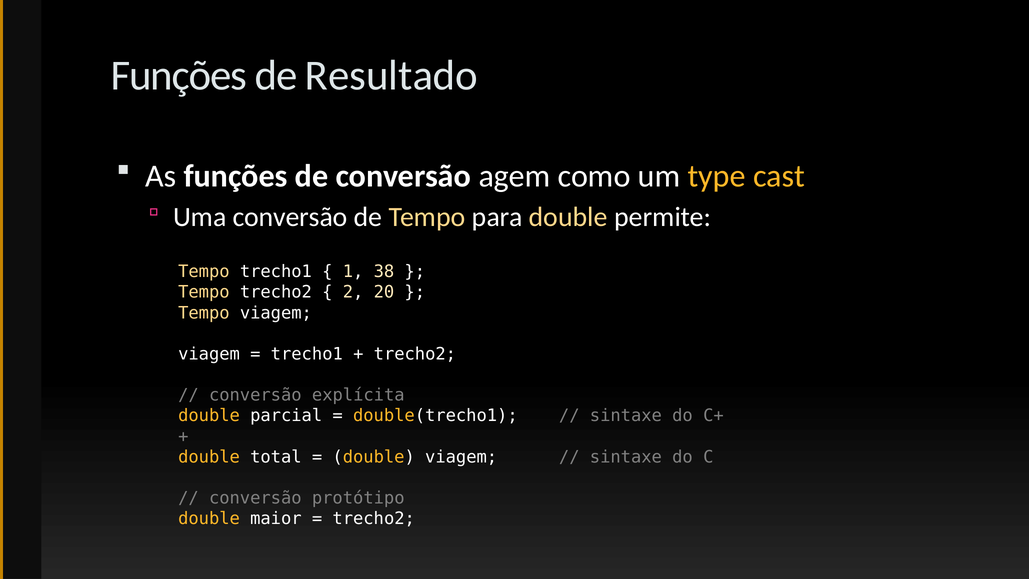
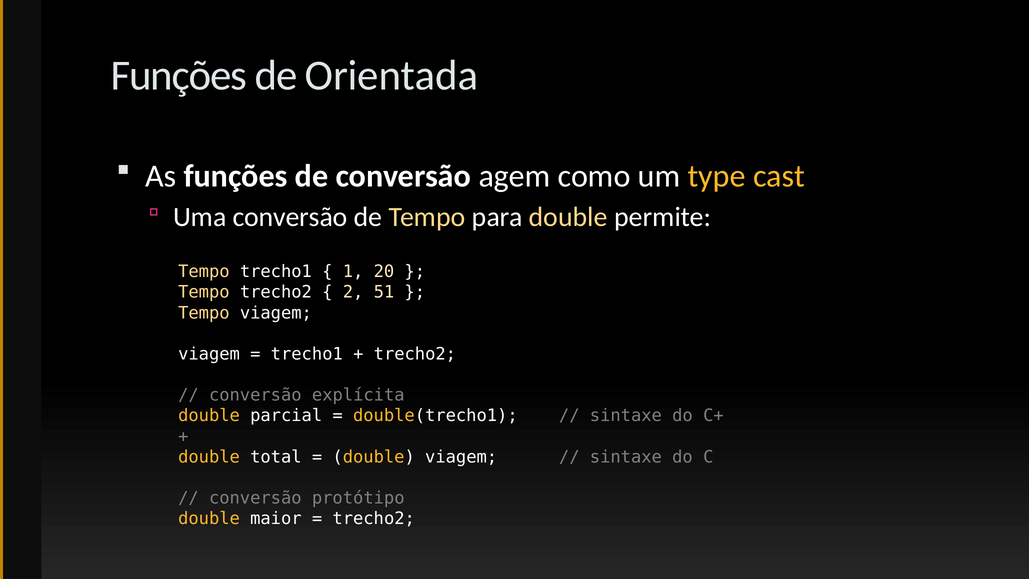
Resultado: Resultado -> Orientada (392, 76)
38: 38 -> 20 (384, 272)
20: 20 -> 51 (384, 292)
